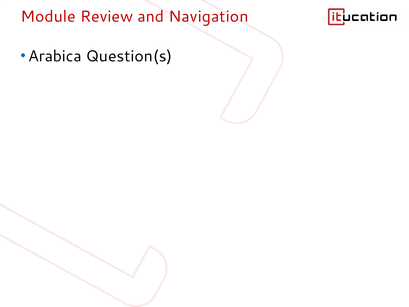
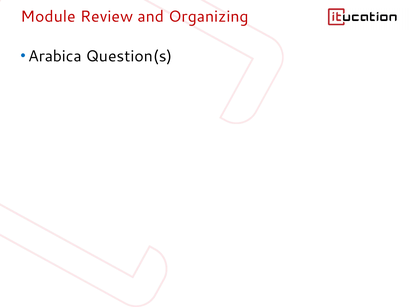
Navigation: Navigation -> Organizing (209, 17)
